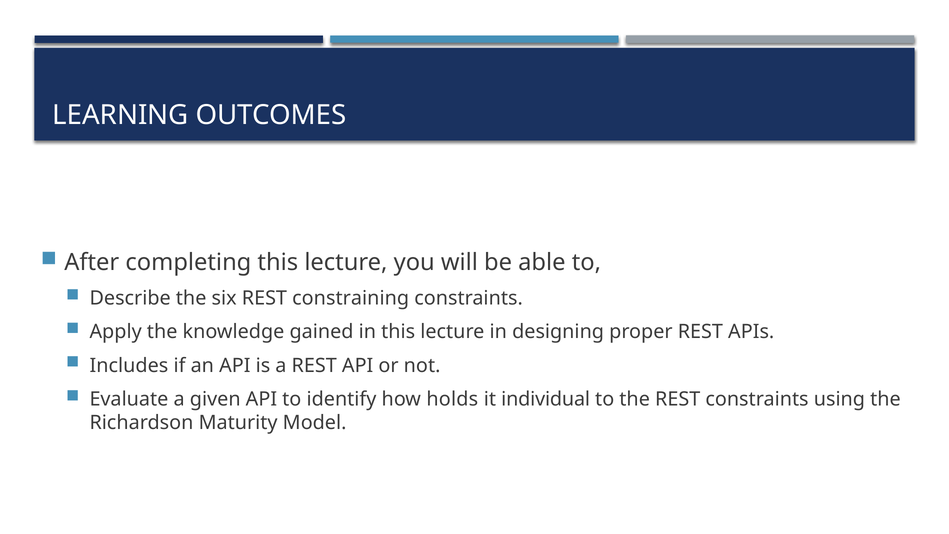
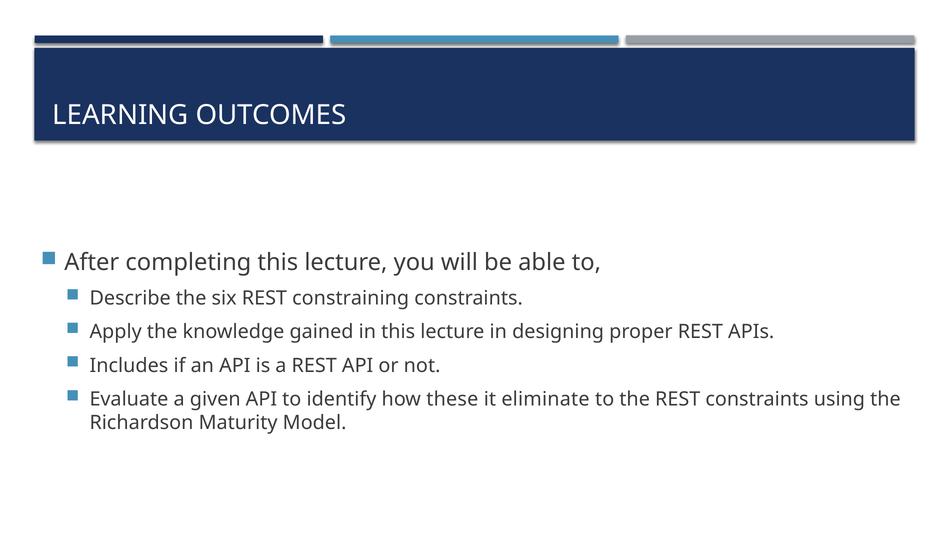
holds: holds -> these (452, 399)
individual: individual -> eliminate (545, 399)
